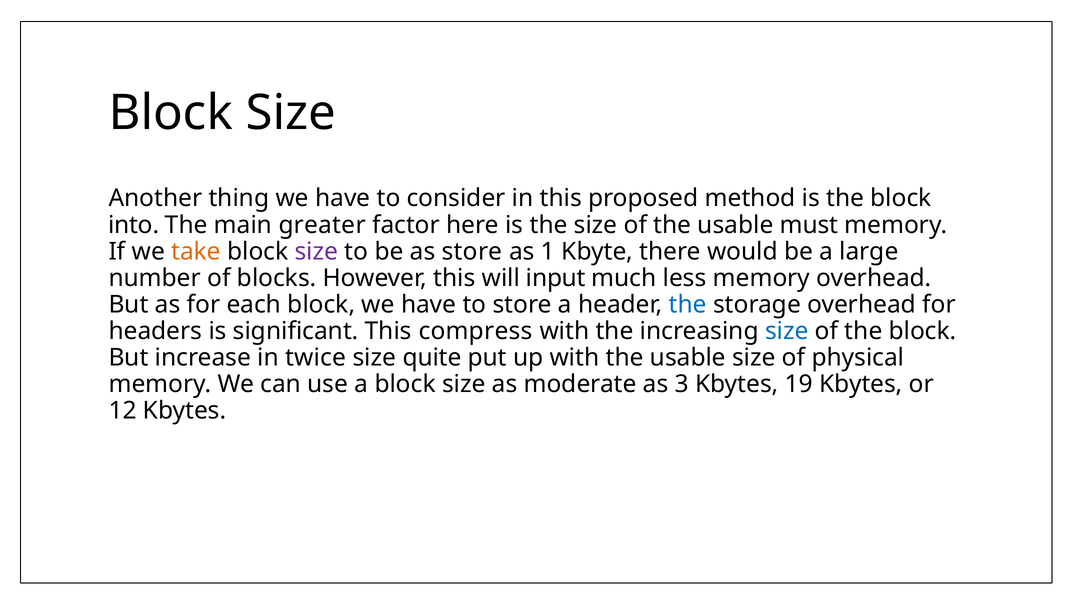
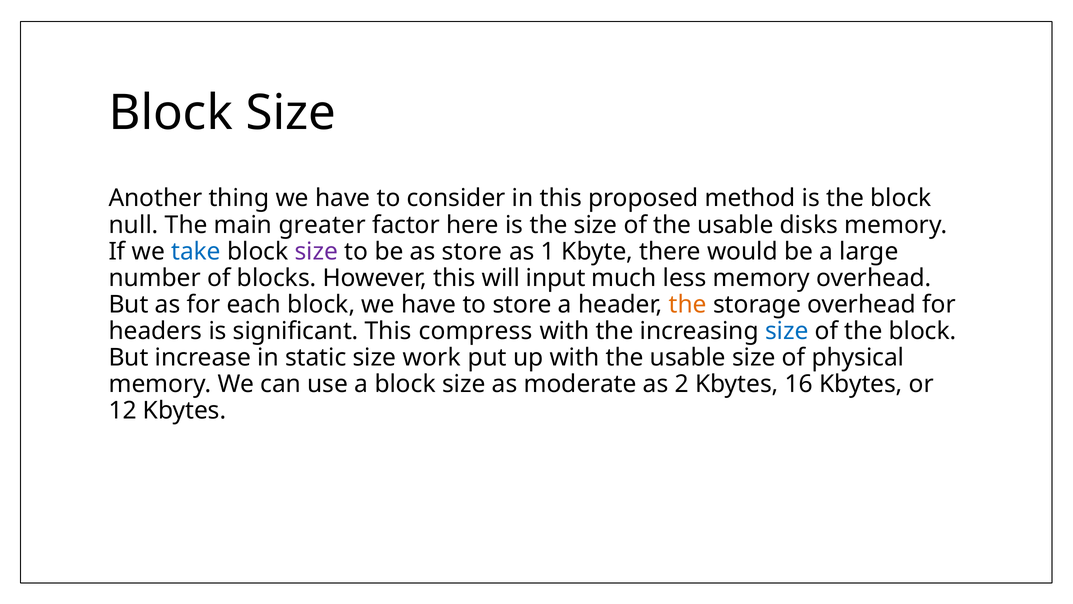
into: into -> null (134, 225)
must: must -> disks (809, 225)
take colour: orange -> blue (196, 251)
the colour: blue -> orange (688, 304)
twice: twice -> static (316, 357)
quite: quite -> work (432, 357)
3: 3 -> 2 (682, 384)
19: 19 -> 16 (799, 384)
